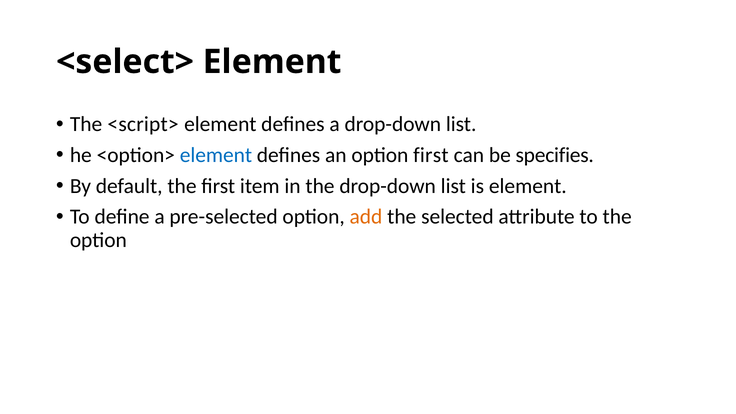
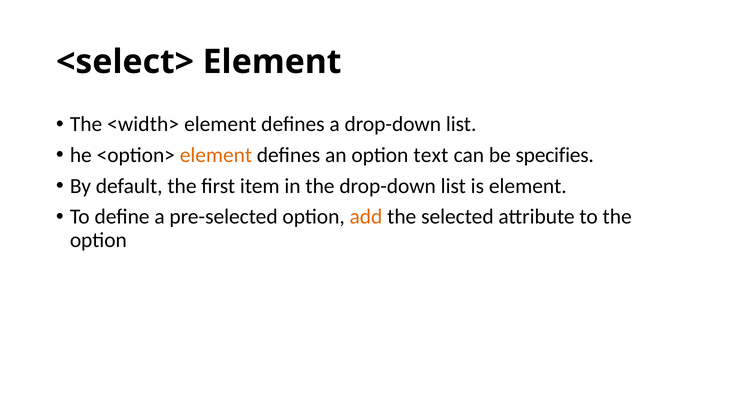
<script>: <script> -> <width> (143, 124)
element colour: blue -> orange (216, 155)
option first: first -> text (431, 155)
